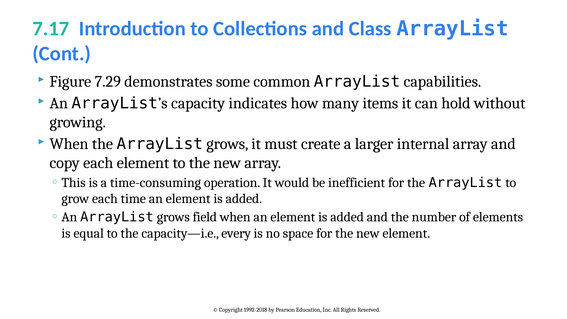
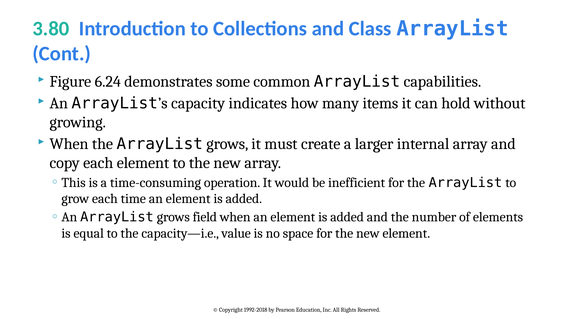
7.17: 7.17 -> 3.80 (51, 29)
7.29: 7.29 -> 6.24 (108, 82)
every: every -> value (236, 233)
